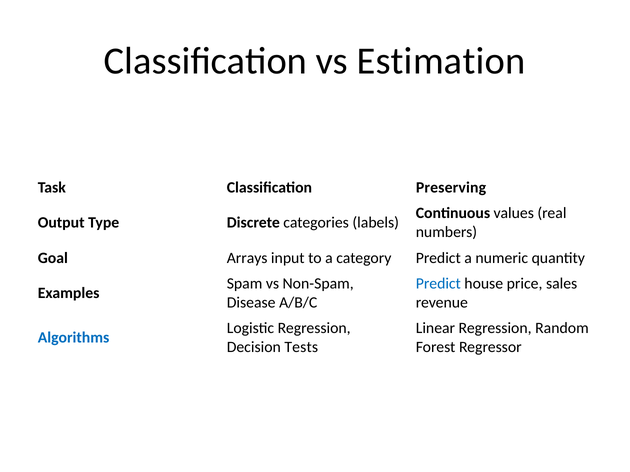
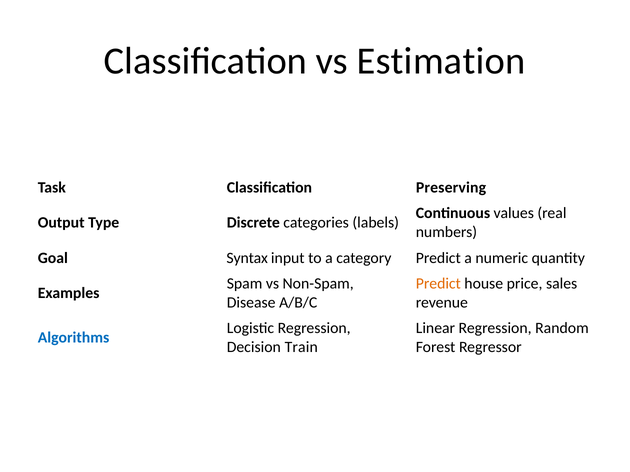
Arrays: Arrays -> Syntax (247, 258)
Predict colour: blue -> orange (438, 284)
Tests: Tests -> Train (301, 348)
